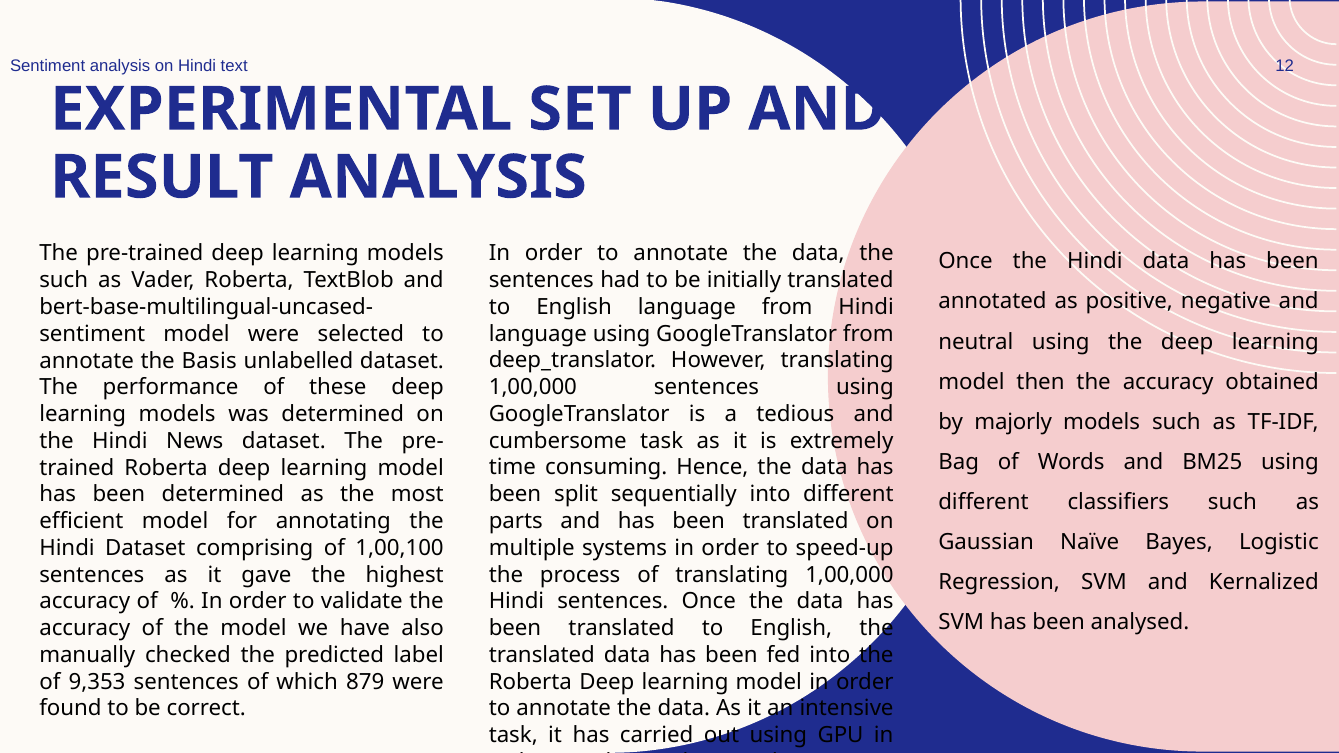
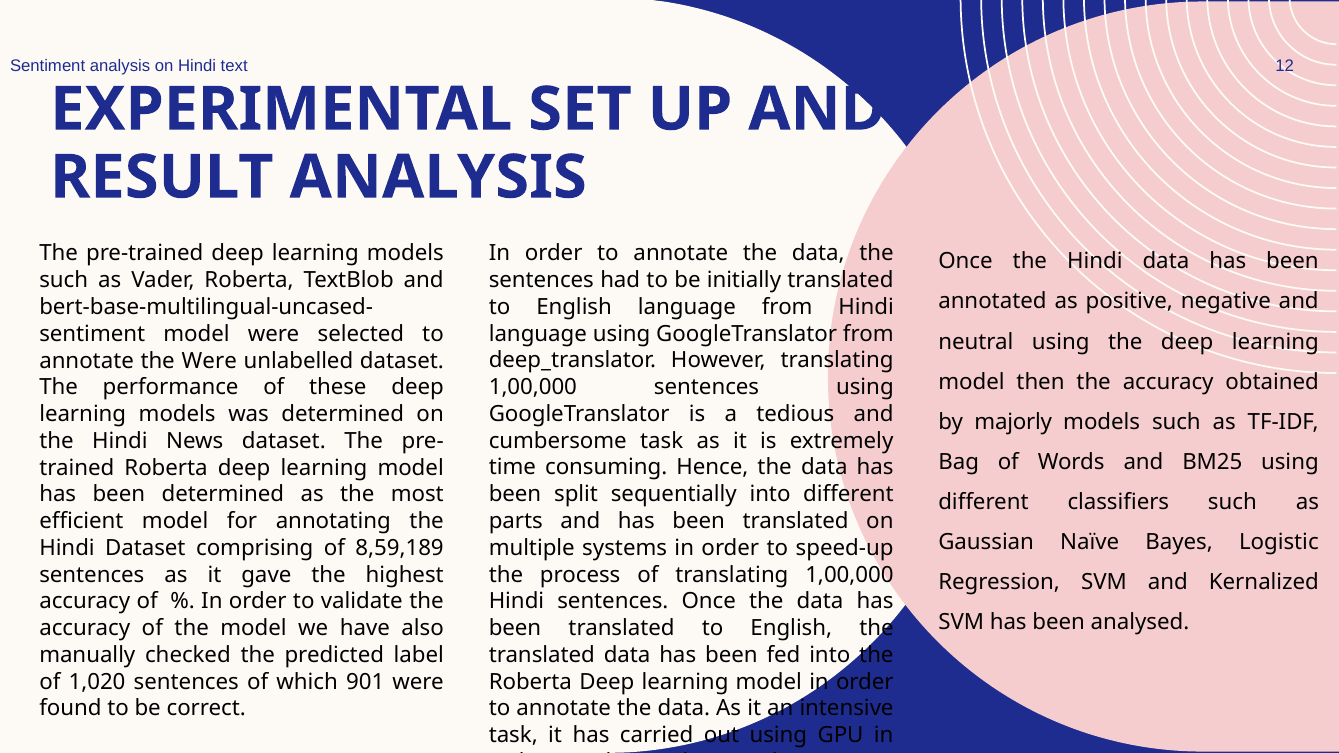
the Basis: Basis -> Were (209, 361)
1,00,100: 1,00,100 -> 8,59,189 (400, 548)
9,353: 9,353 -> 1,020 (97, 682)
879: 879 -> 901 (365, 682)
